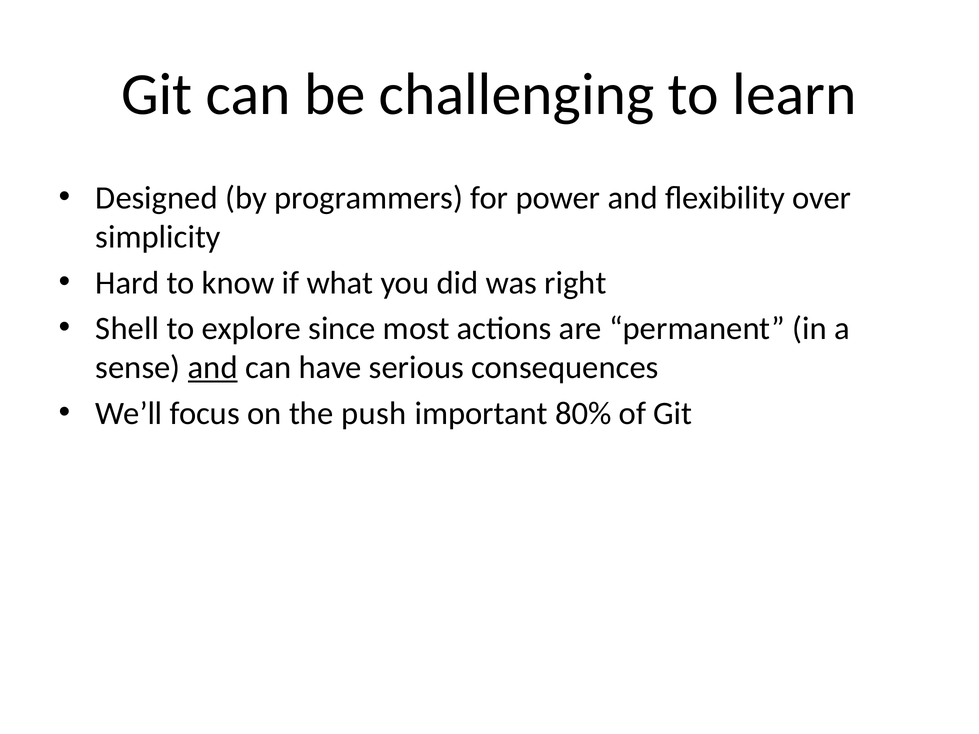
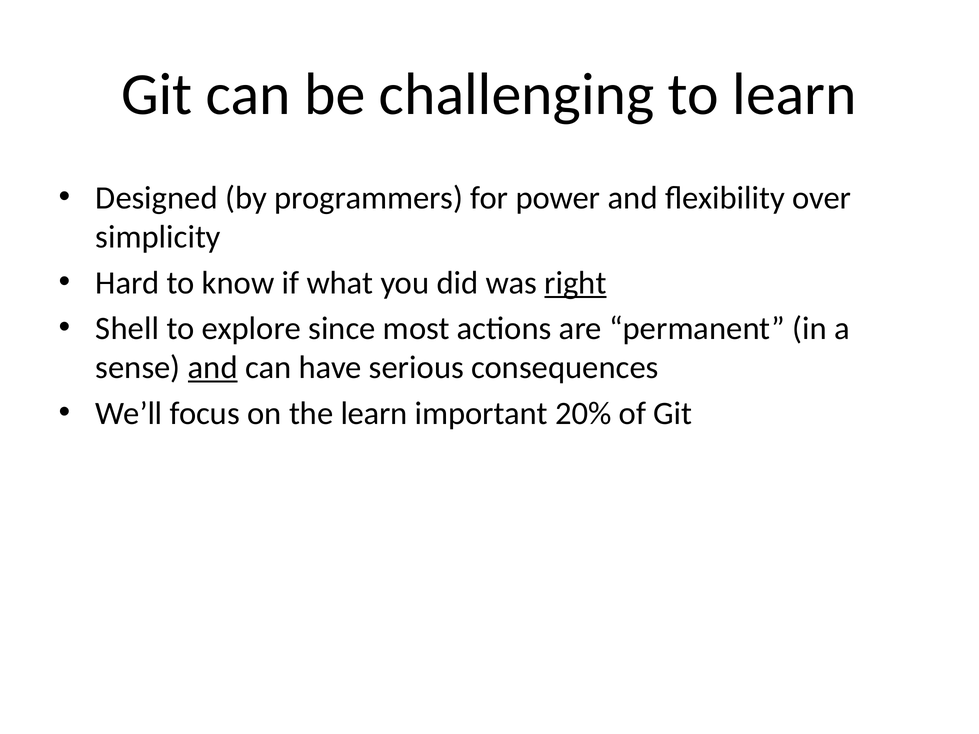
right underline: none -> present (575, 283)
the push: push -> learn (374, 413)
80%: 80% -> 20% (583, 413)
